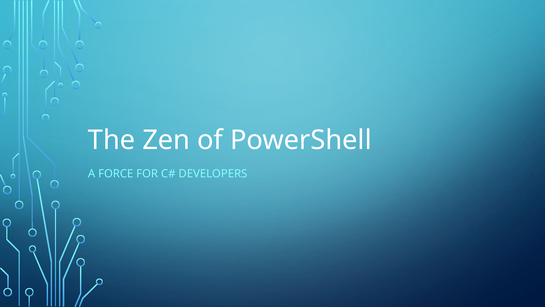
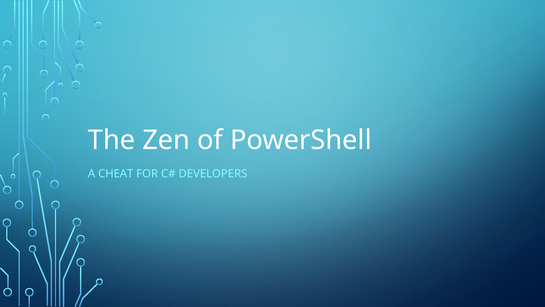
FORCE: FORCE -> CHEAT (116, 173)
